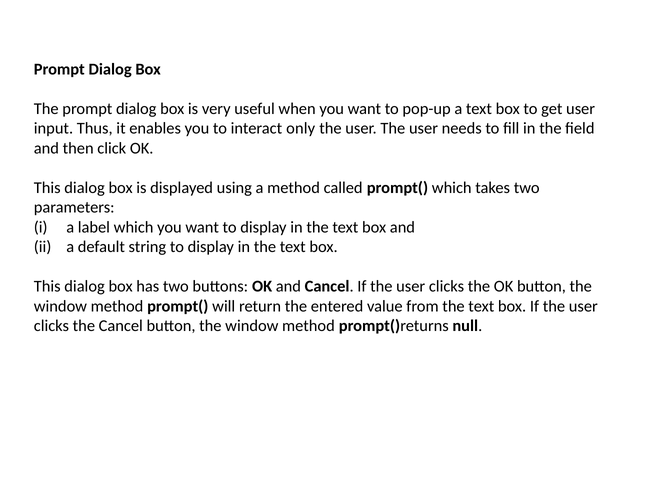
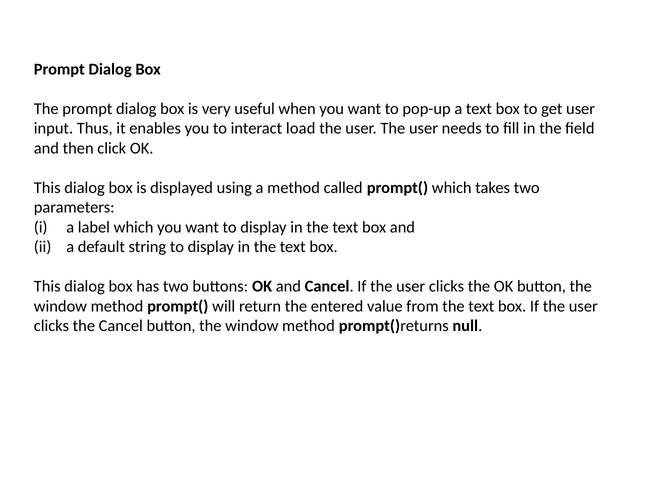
only: only -> load (301, 128)
